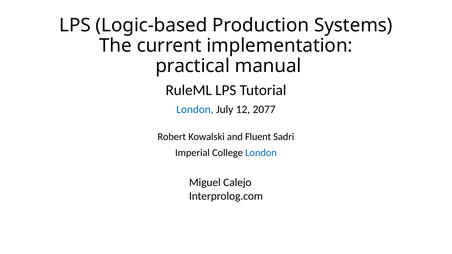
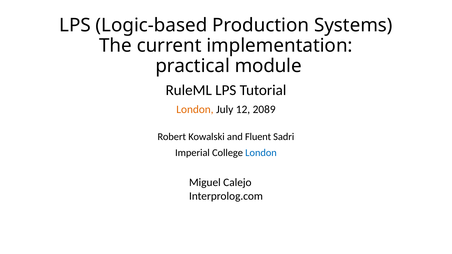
manual: manual -> module (268, 66)
London colour: blue -> orange (195, 109)
2077: 2077 -> 2089 (264, 109)
